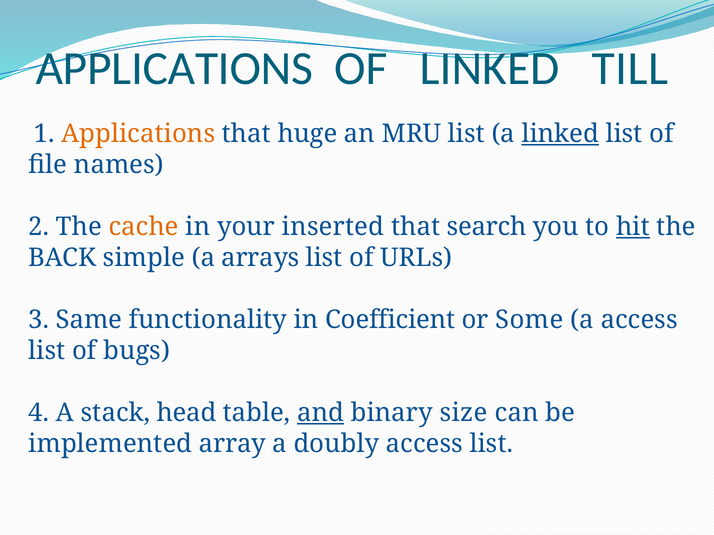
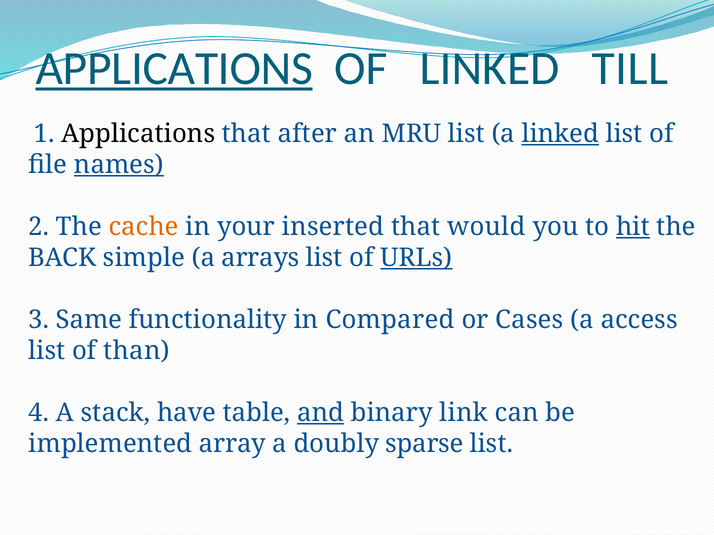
APPLICATIONS underline: none -> present (174, 69)
Applications colour: orange -> black (138, 134)
huge: huge -> after (307, 134)
names underline: none -> present (119, 165)
search: search -> would (486, 227)
URLs underline: none -> present (416, 258)
Coefficient: Coefficient -> Compared (390, 320)
Some: Some -> Cases (529, 320)
bugs: bugs -> than (137, 351)
head: head -> have (187, 413)
size: size -> link (464, 413)
doubly access: access -> sparse (424, 444)
